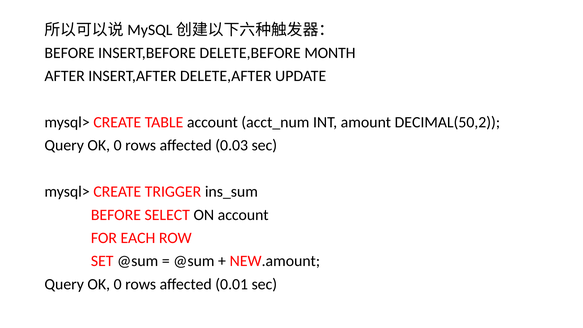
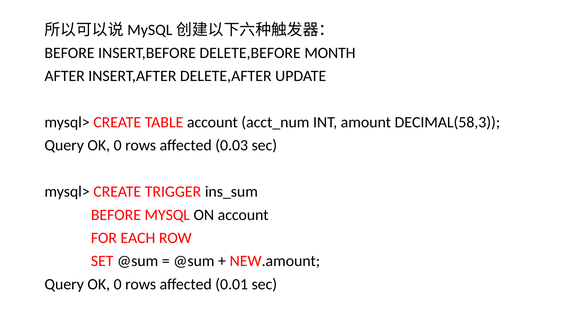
DECIMAL(50,2: DECIMAL(50,2 -> DECIMAL(58,3 (447, 122)
SELECT: SELECT -> MYSQL (167, 215)
